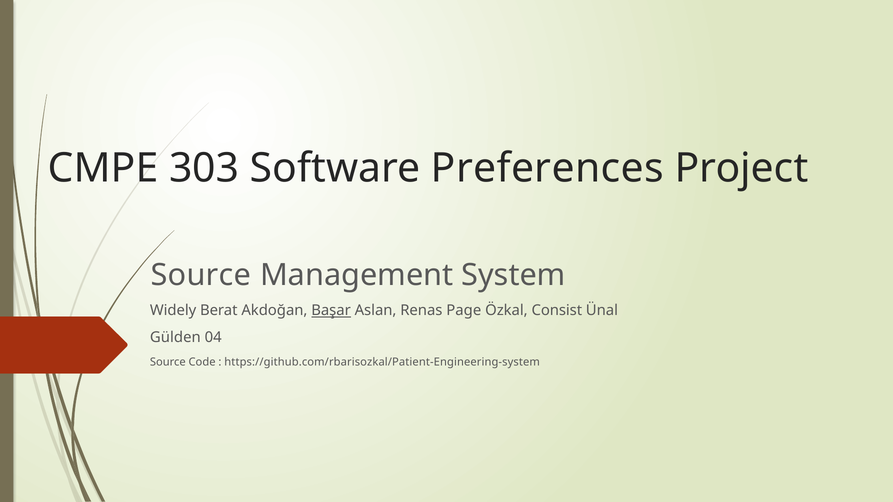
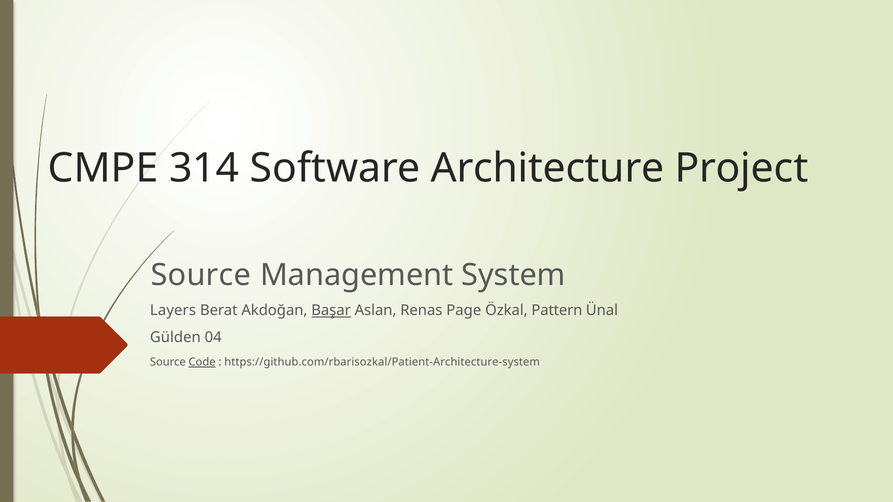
303: 303 -> 314 (204, 168)
Preferences: Preferences -> Architecture (548, 168)
Widely: Widely -> Layers (173, 311)
Consist: Consist -> Pattern (557, 311)
Code underline: none -> present (202, 362)
https://github.com/rbarisozkal/Patient-Engineering-system: https://github.com/rbarisozkal/Patient-Engineering-system -> https://github.com/rbarisozkal/Patient-Architecture-system (382, 362)
